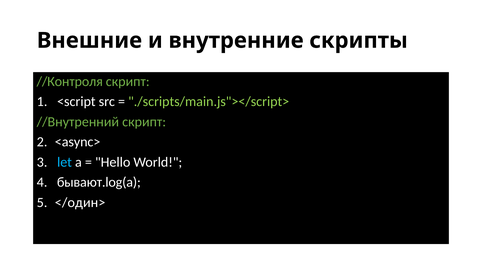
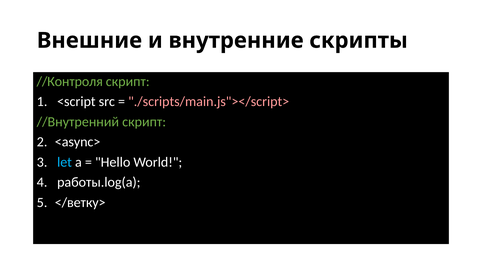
./scripts/main.js"></script> colour: light green -> pink (209, 102)
бывают.log(a: бывают.log(a -> работы.log(a (99, 182)
</один>: </один> -> </ветку> (80, 203)
